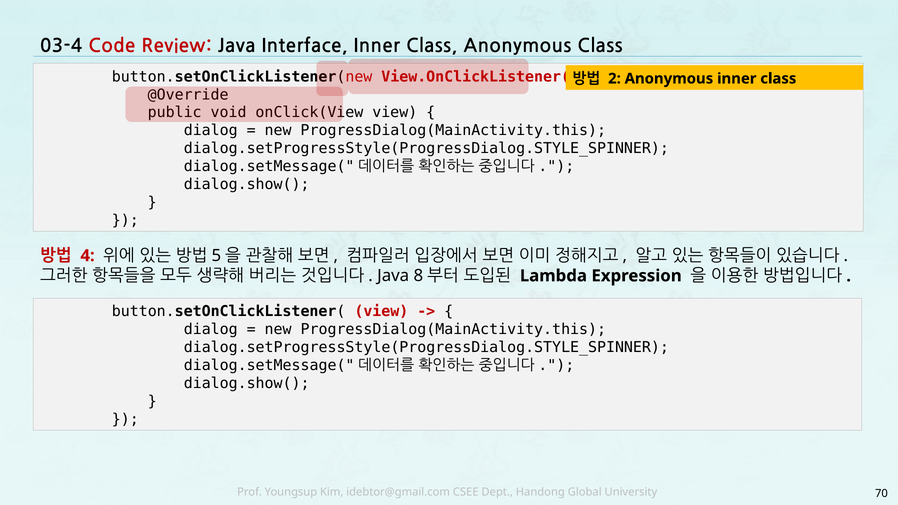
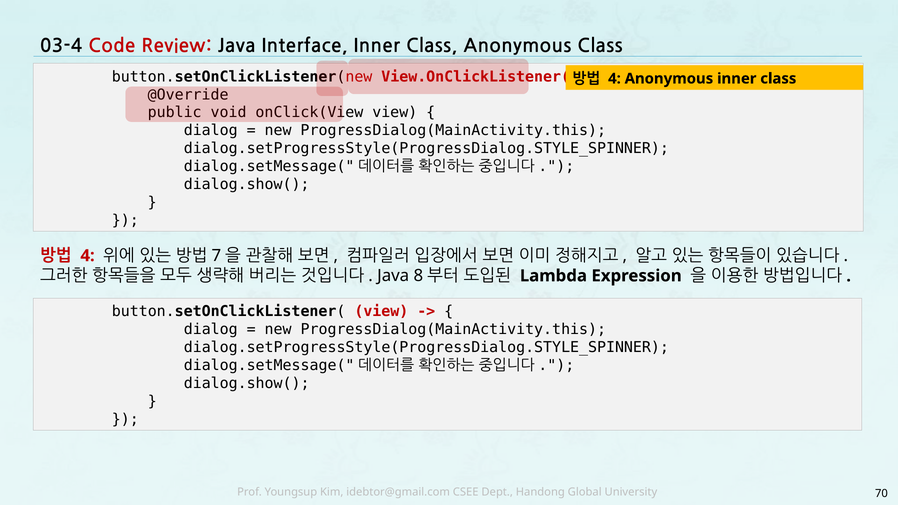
2: 2 -> 4 (614, 79)
5: 5 -> 7 (216, 256)
